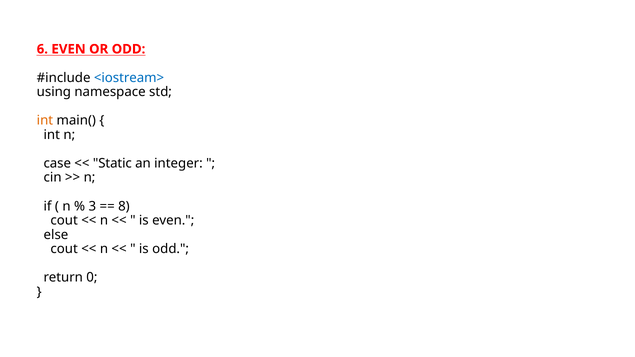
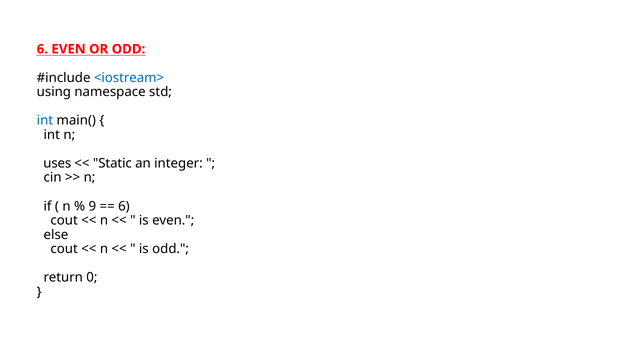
int colour: orange -> blue (45, 121)
case: case -> uses (57, 163)
3: 3 -> 9 (92, 206)
8: 8 -> 6 (124, 206)
